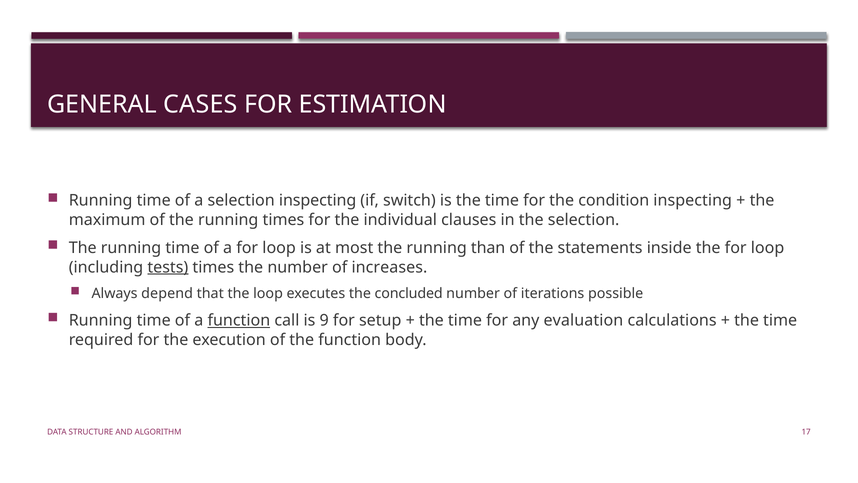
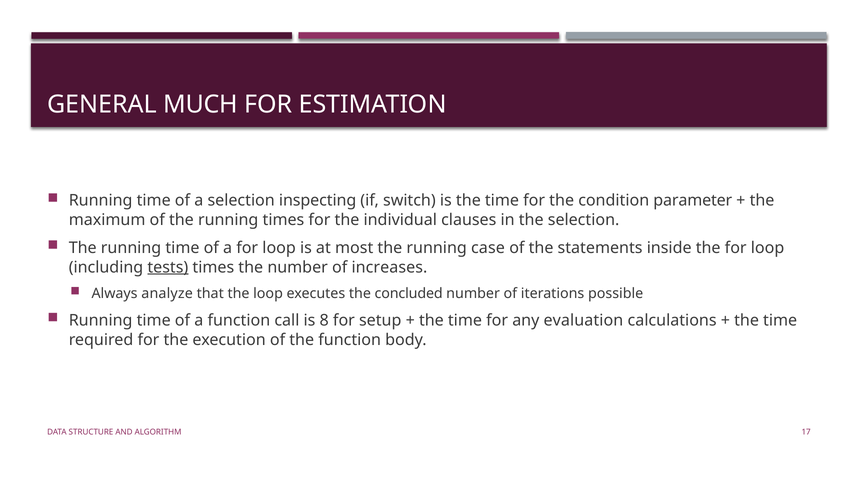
CASES: CASES -> MUCH (201, 104)
condition inspecting: inspecting -> parameter (693, 200)
than: than -> case (488, 248)
depend: depend -> analyze (167, 293)
function underline: present -> none (239, 320)
9: 9 -> 8 (324, 320)
